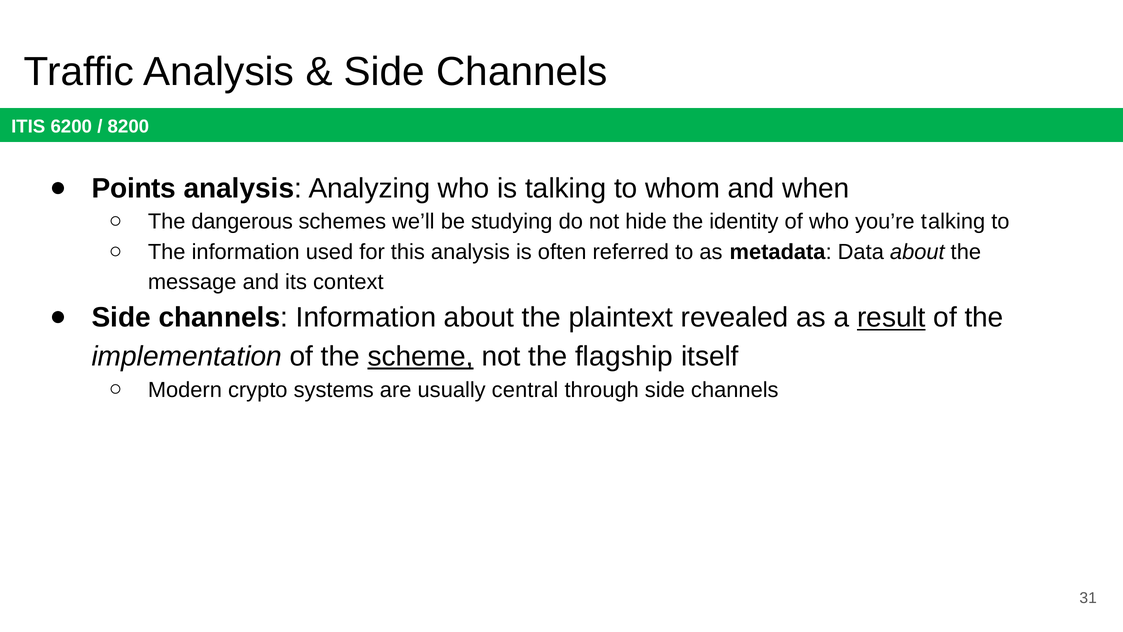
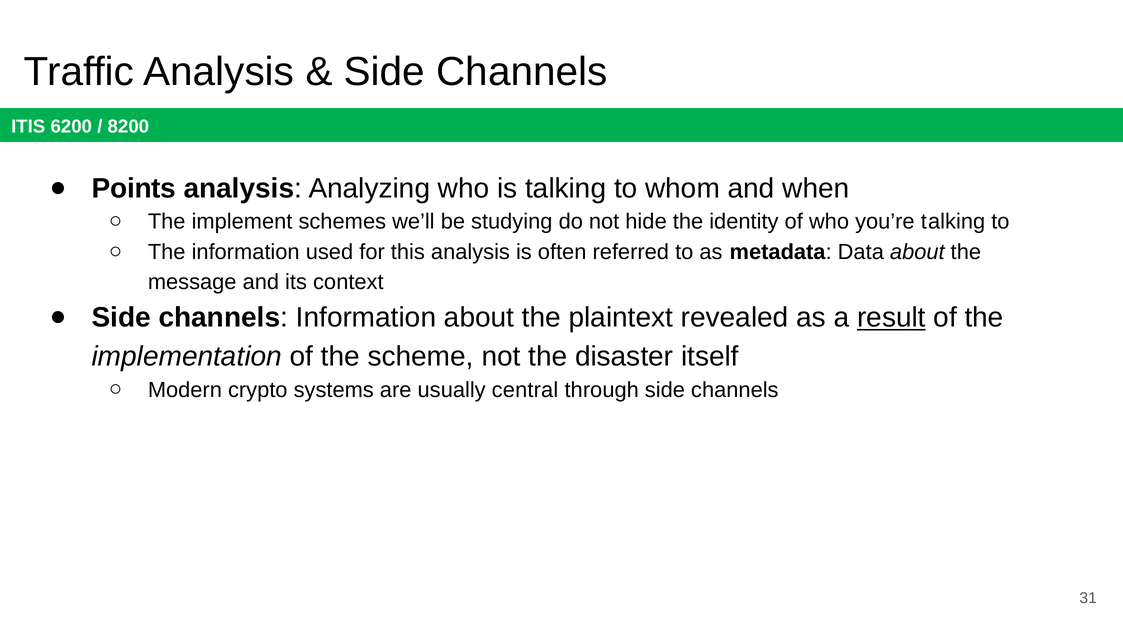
dangerous: dangerous -> implement (242, 222)
scheme underline: present -> none (421, 356)
flagship: flagship -> disaster (624, 356)
